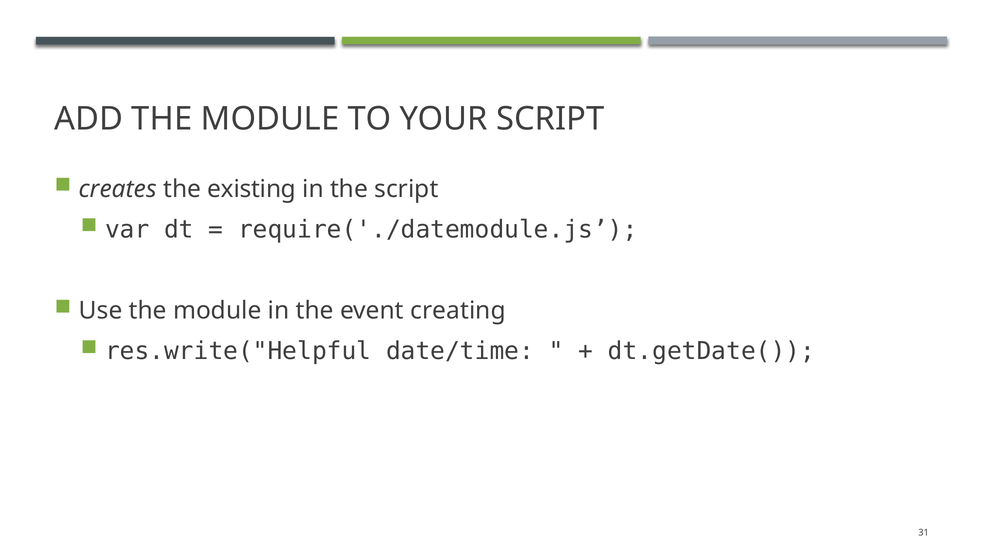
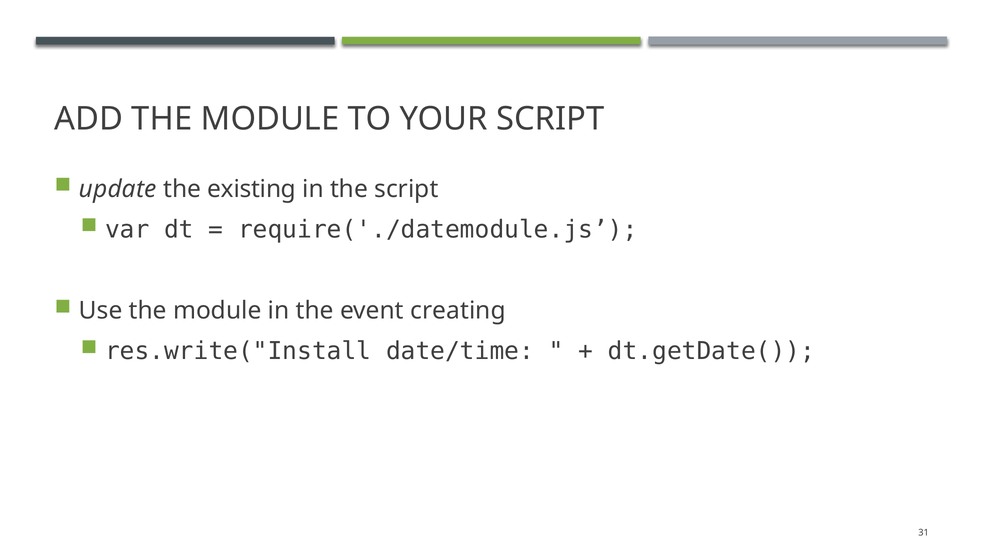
creates: creates -> update (118, 189)
res.write("Helpful: res.write("Helpful -> res.write("Install (238, 351)
